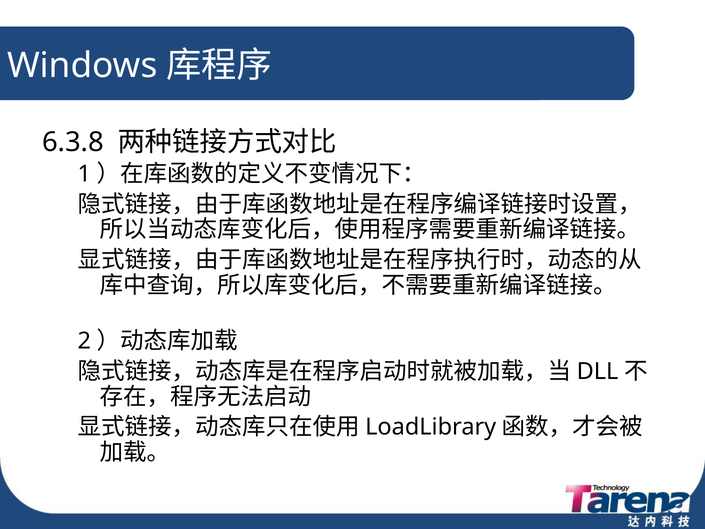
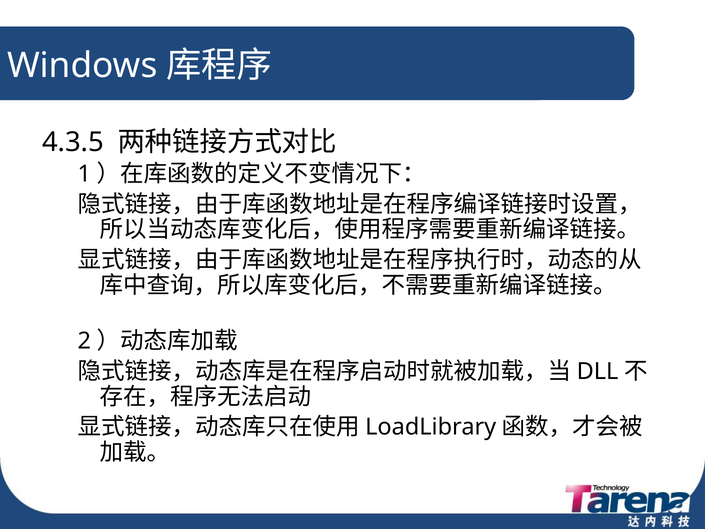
6.3.8: 6.3.8 -> 4.3.5 (73, 142)
